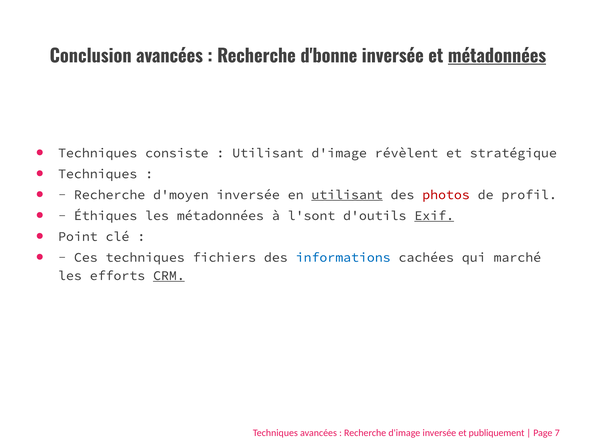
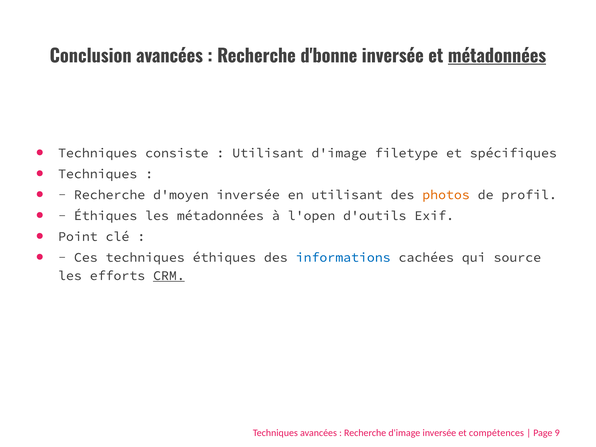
révèlent: révèlent -> filetype (406, 153)
stratégique: stratégique -> spécifiques (513, 153)
utilisant underline: present -> none (347, 195)
photos colour: red -> orange (446, 195)
l'sont: l'sont -> l'open (311, 216)
Exif underline: present -> none (434, 216)
techniques fichiers: fichiers -> éthiques (224, 257)
marché: marché -> source (517, 257)
publiquement: publiquement -> compétences (496, 433)
7: 7 -> 9 (557, 433)
